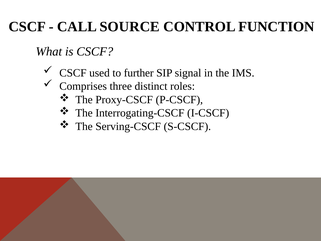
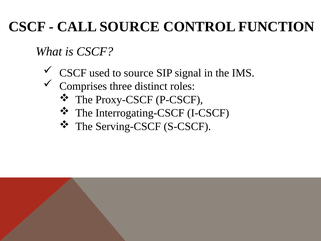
to further: further -> source (139, 73)
